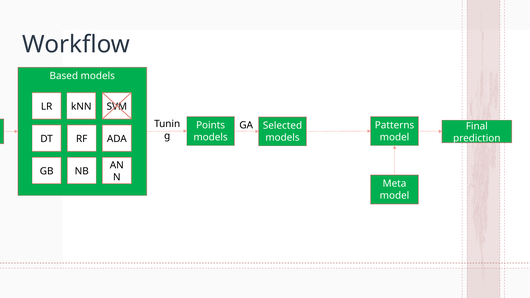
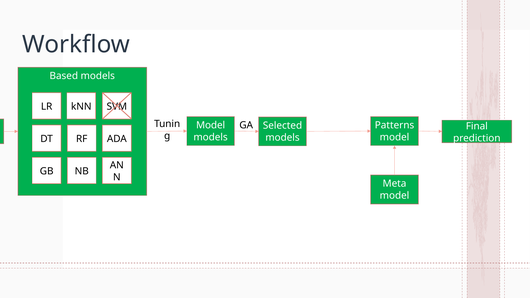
Points: Points -> Model (211, 125)
